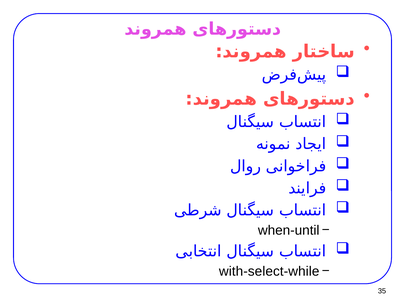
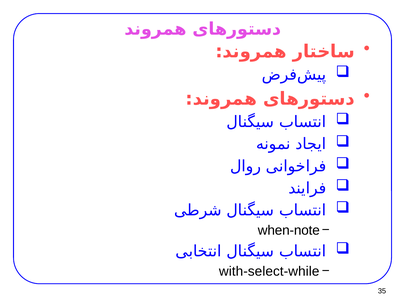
when-until: when-until -> when-note (289, 230)
